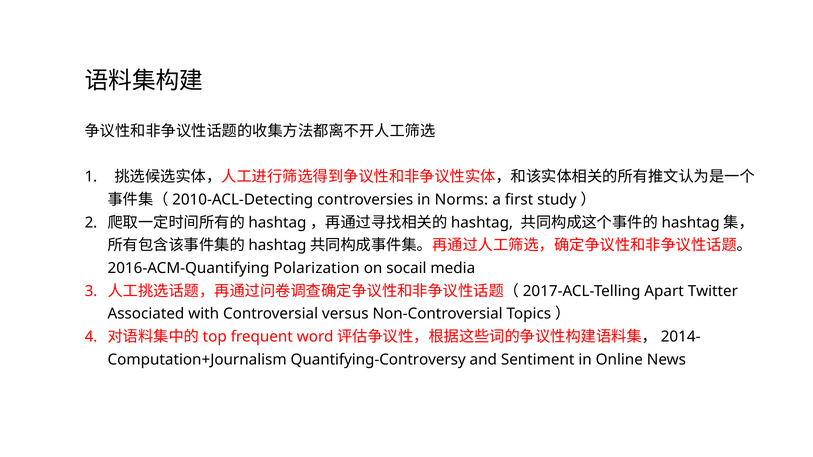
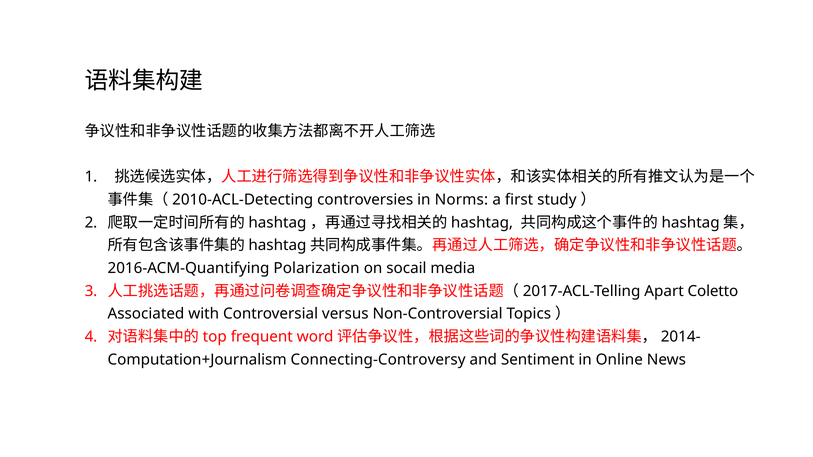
Twitter: Twitter -> Coletto (713, 291)
Quantifying-Controversy: Quantifying-Controversy -> Connecting-Controversy (378, 360)
